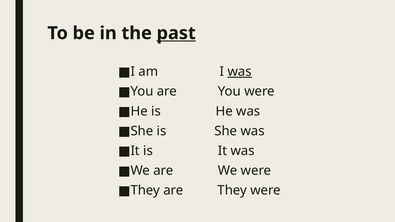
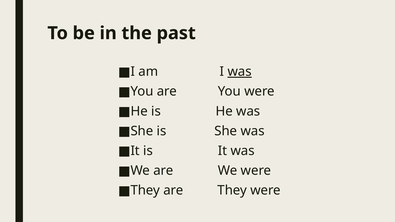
past underline: present -> none (176, 33)
